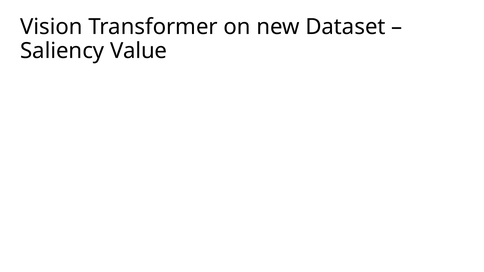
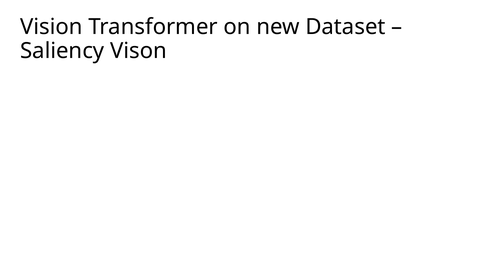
Value: Value -> Vison (138, 51)
